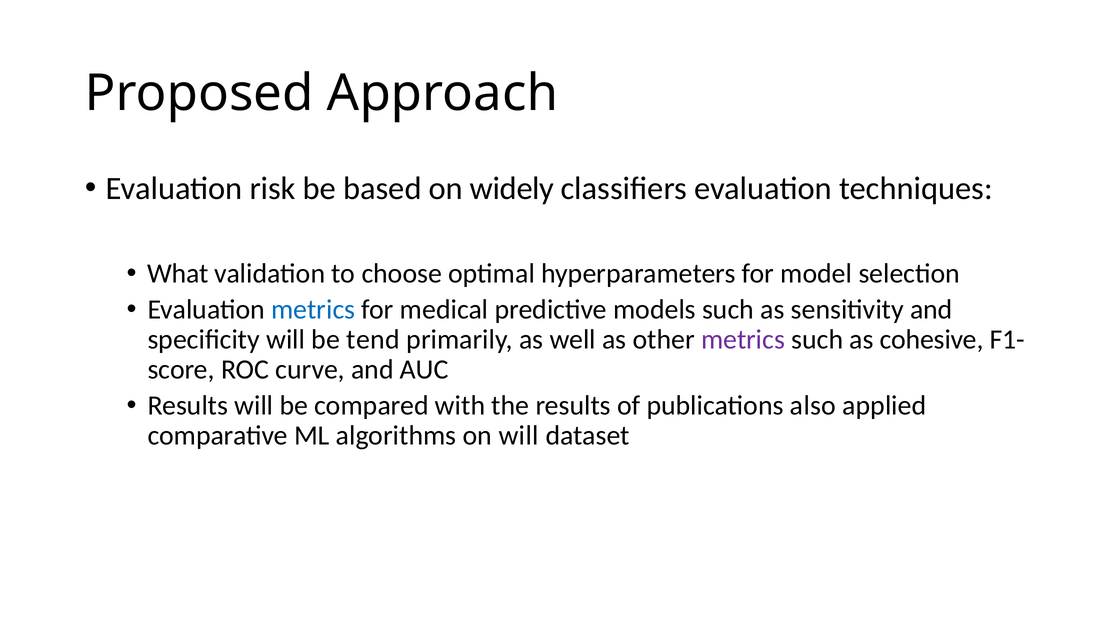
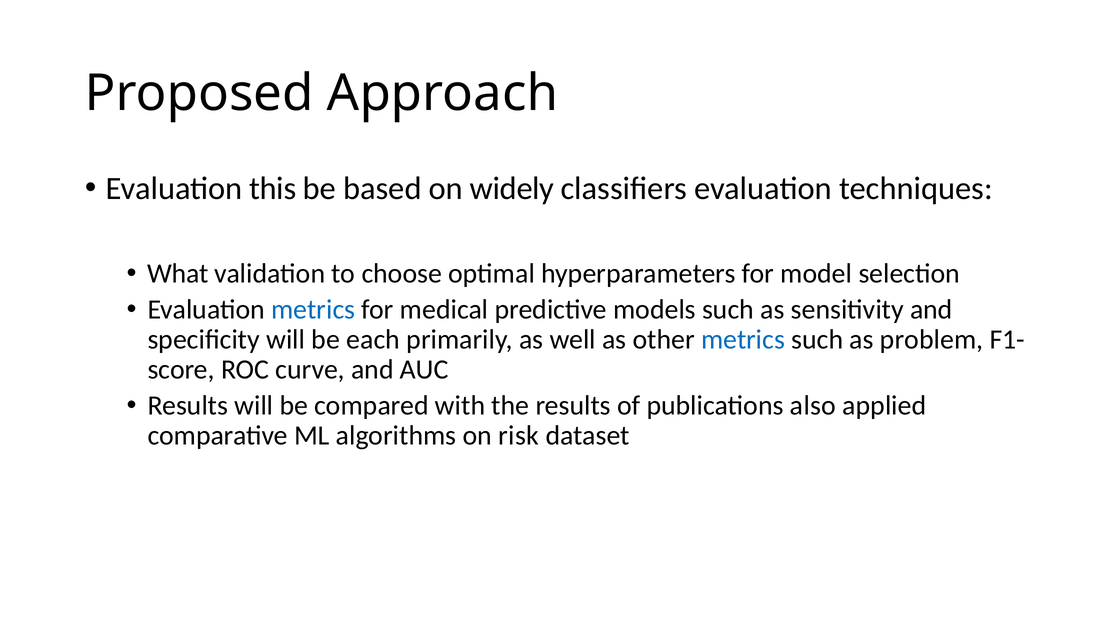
risk: risk -> this (273, 188)
tend: tend -> each (373, 339)
metrics colour: purple -> blue (743, 339)
cohesive: cohesive -> problem (932, 339)
on will: will -> risk (519, 435)
